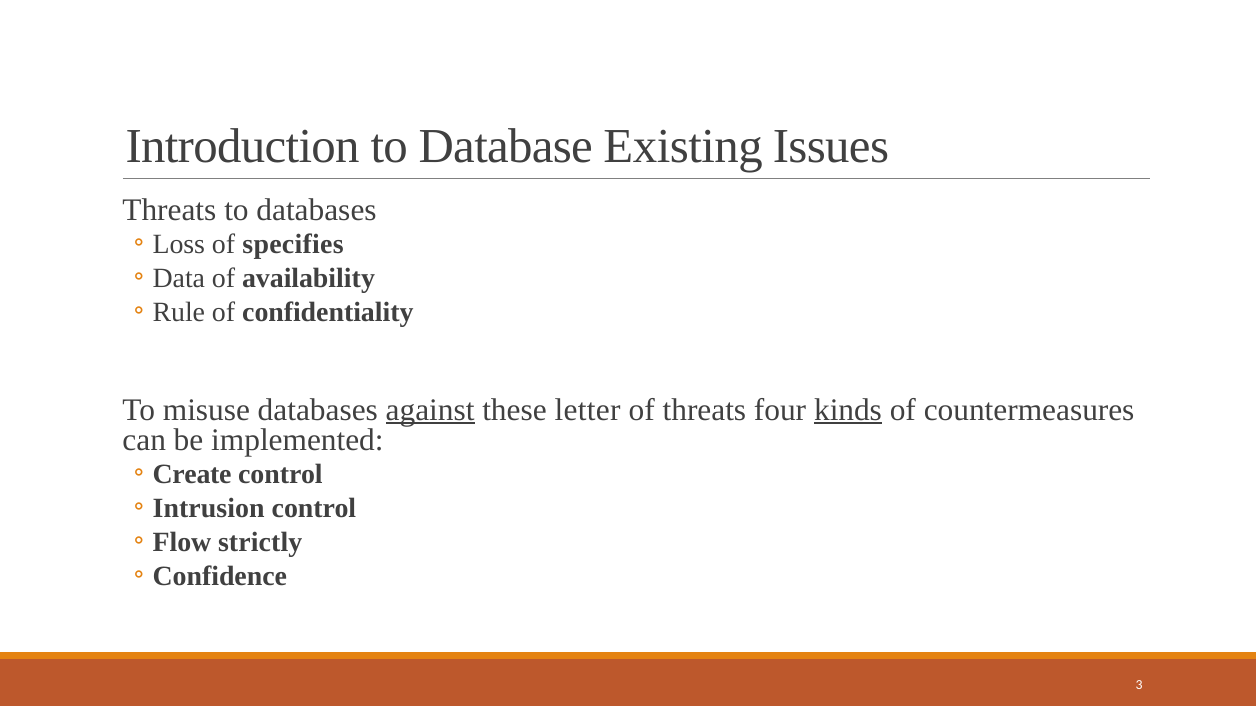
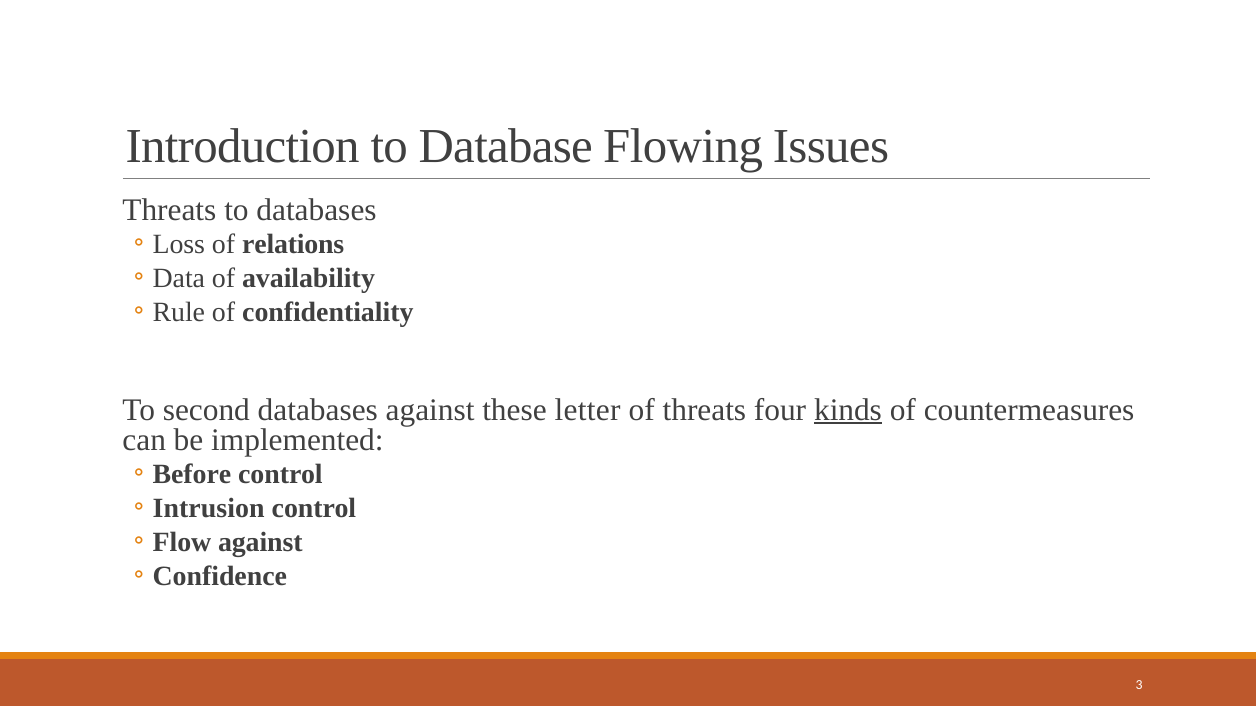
Existing: Existing -> Flowing (683, 147)
specifies: specifies -> relations (293, 244)
misuse: misuse -> second (206, 410)
against underline: present -> none (430, 410)
Create: Create -> Before (192, 474)
Flow strictly: strictly -> against (260, 542)
